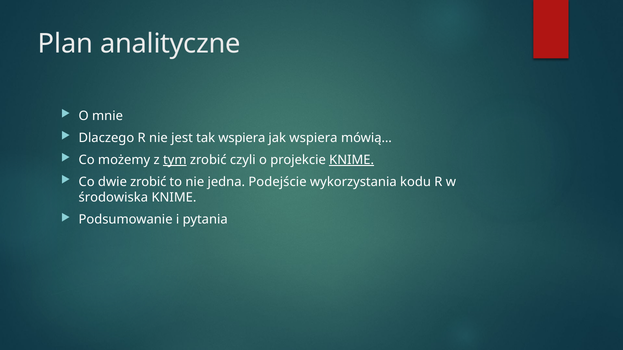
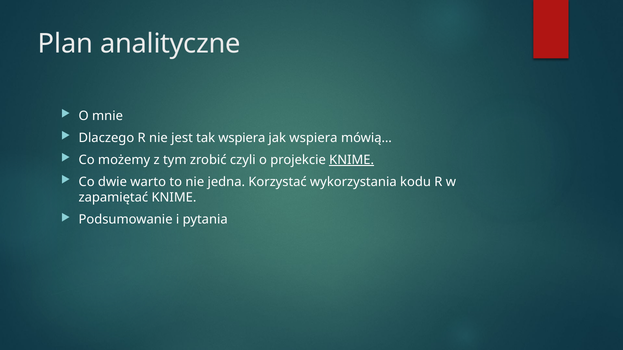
tym underline: present -> none (175, 160)
dwie zrobić: zrobić -> warto (148, 182)
Podejście: Podejście -> Korzystać (278, 182)
środowiska: środowiska -> zapamiętać (113, 198)
